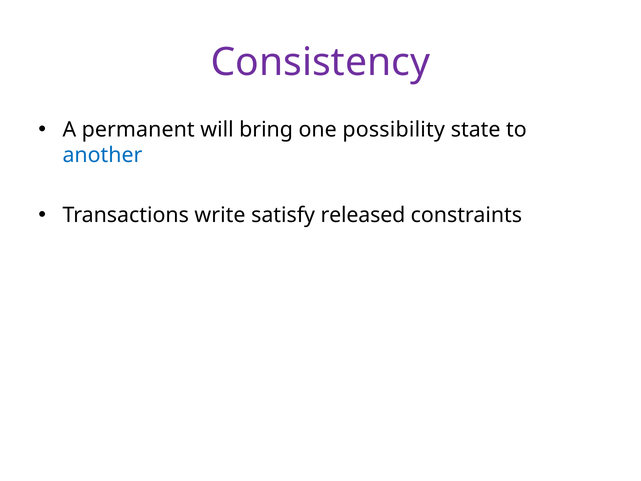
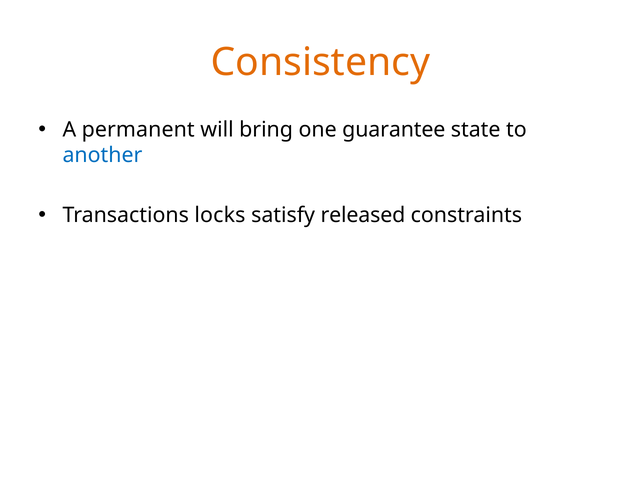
Consistency colour: purple -> orange (320, 62)
possibility: possibility -> guarantee (394, 130)
write: write -> locks (220, 215)
